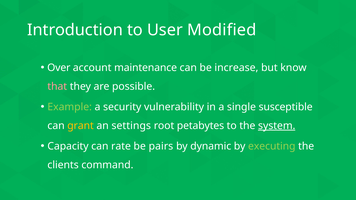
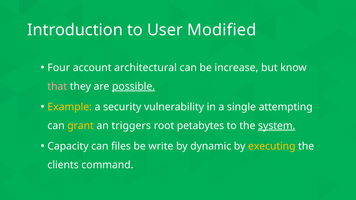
Over: Over -> Four (59, 68)
maintenance: maintenance -> architectural (146, 68)
possible underline: none -> present (134, 86)
Example colour: light green -> yellow (70, 107)
susceptible: susceptible -> attempting (286, 107)
settings: settings -> triggers (131, 126)
rate: rate -> files (121, 146)
pairs: pairs -> write (161, 146)
executing colour: light green -> yellow (272, 146)
